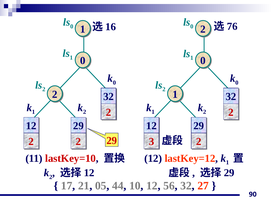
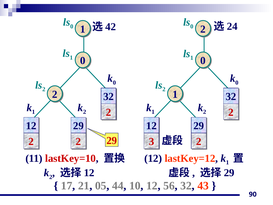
76: 76 -> 24 (232, 26)
16: 16 -> 42 (111, 27)
27: 27 -> 43 (203, 185)
